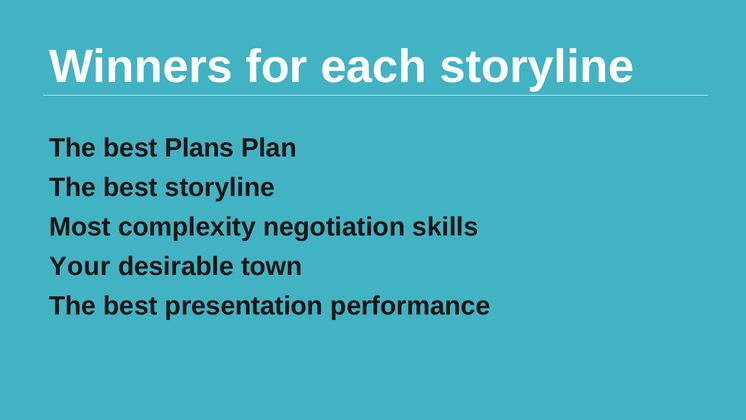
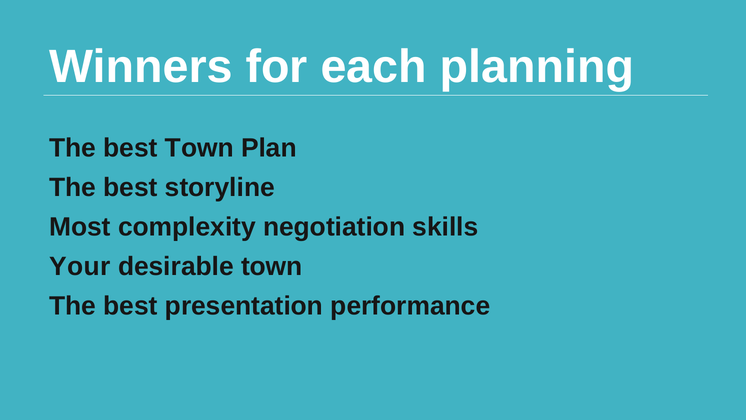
each storyline: storyline -> planning (537, 67)
best Plans: Plans -> Town (199, 148)
